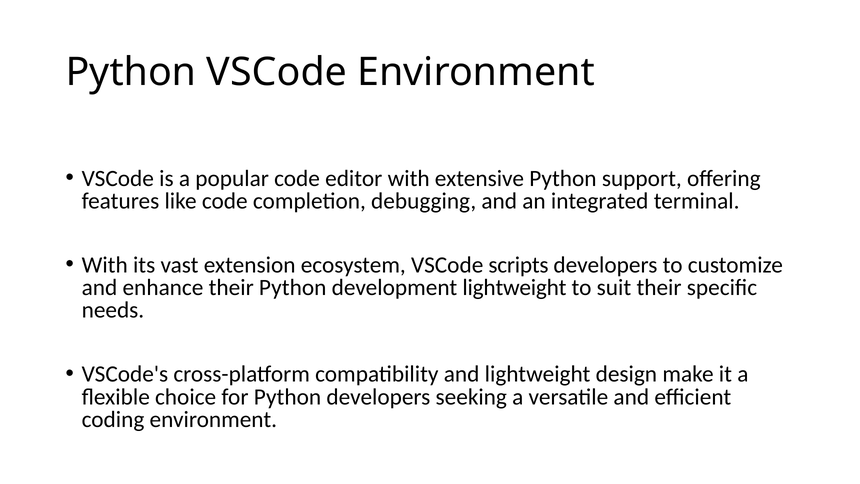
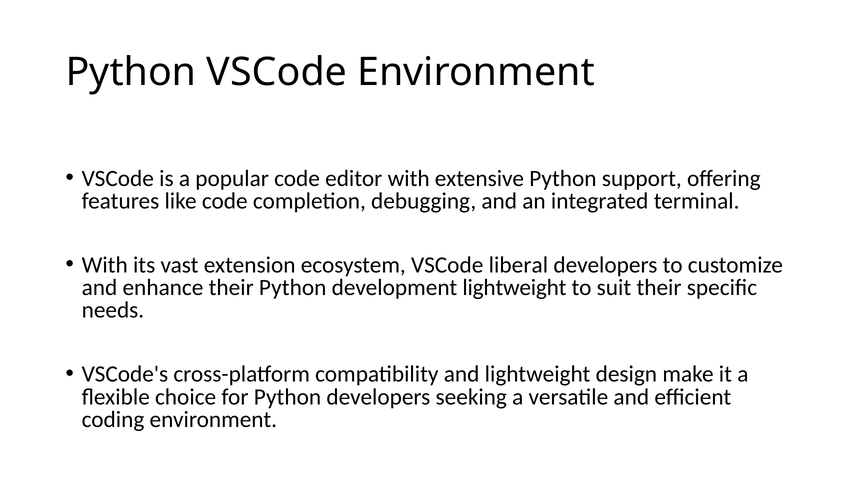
scripts: scripts -> liberal (518, 265)
